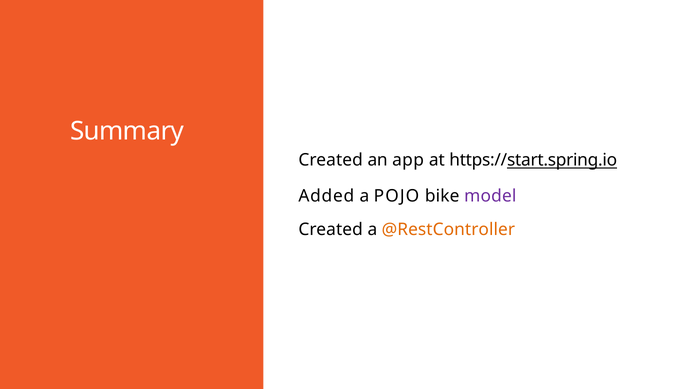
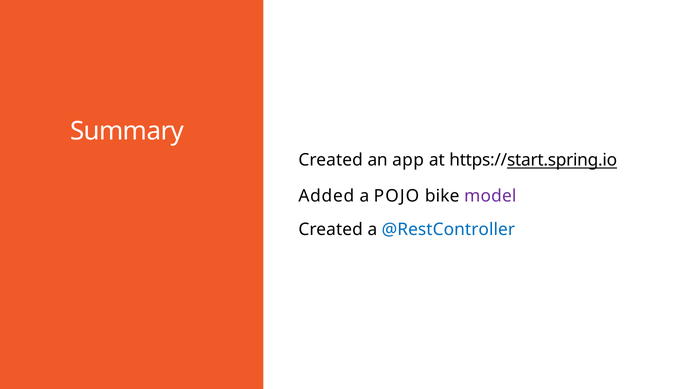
@RestController colour: orange -> blue (448, 229)
